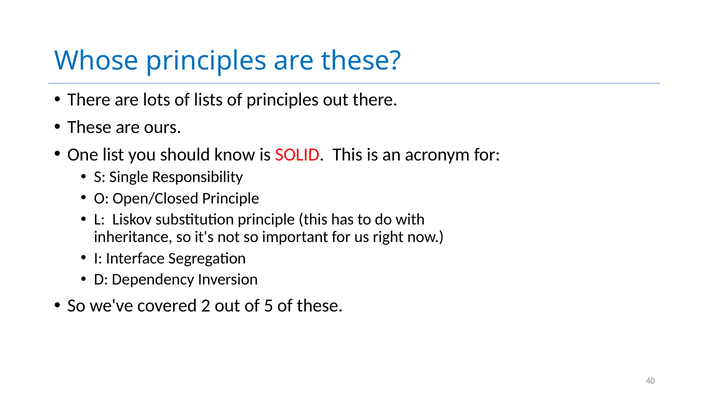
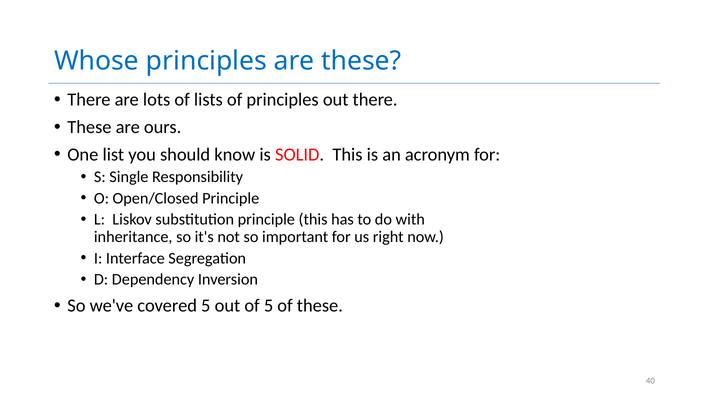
covered 2: 2 -> 5 (206, 305)
